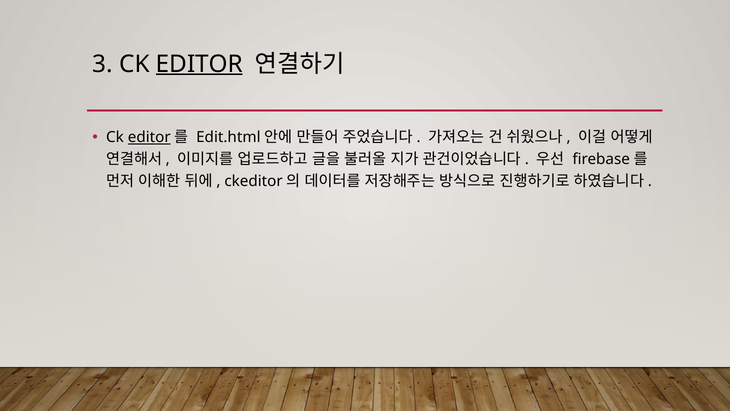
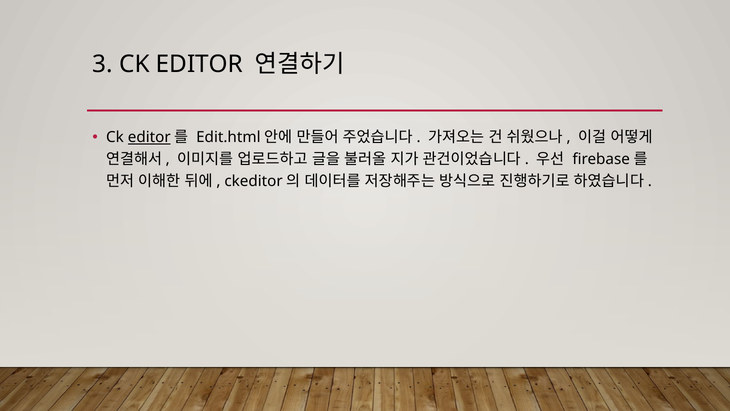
EDITOR underline: present -> none (199, 64)
